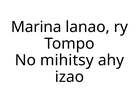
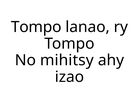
Marina: Marina -> Tompo (36, 27)
